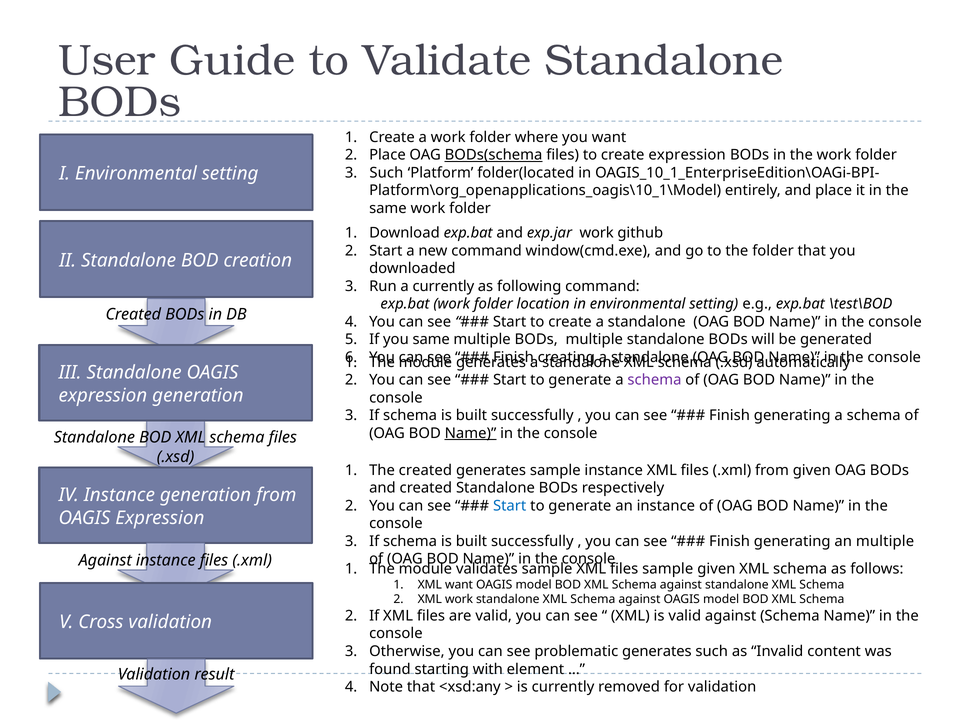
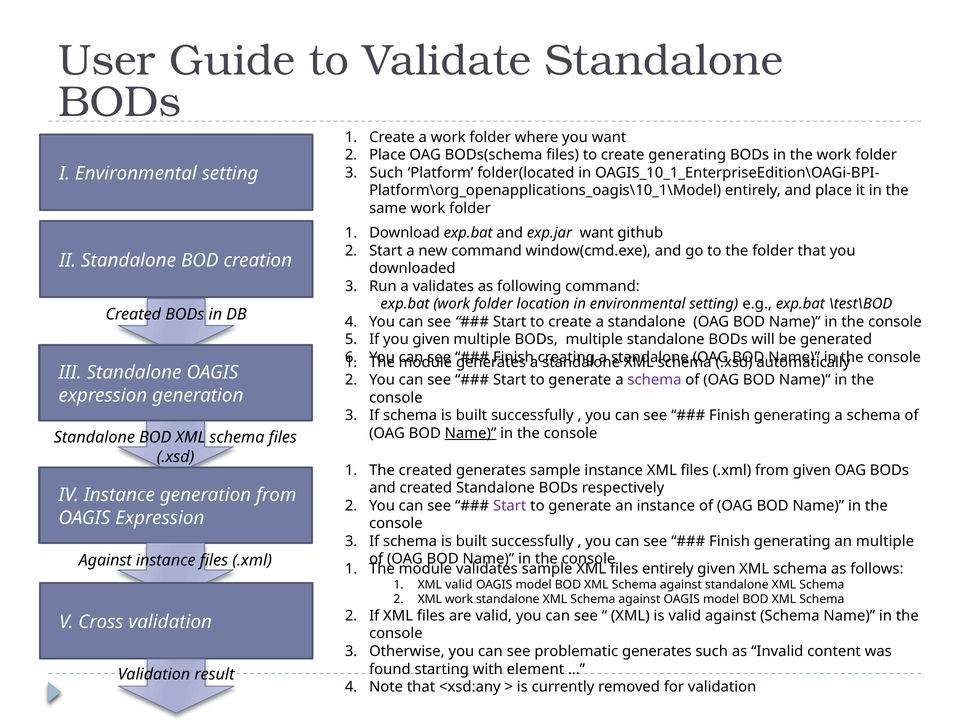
BODs(schema underline: present -> none (494, 155)
create expression: expression -> generating (687, 155)
exp.jar work: work -> want (597, 233)
a currently: currently -> validates (443, 286)
you same: same -> given (431, 340)
Start colour: blue -> purple (510, 506)
files sample: sample -> entirely (668, 569)
XML want: want -> valid (459, 585)
